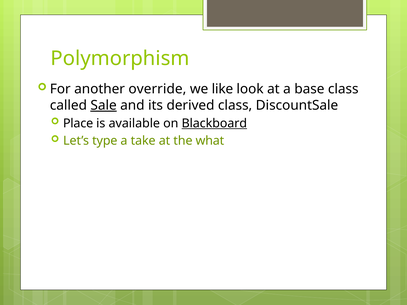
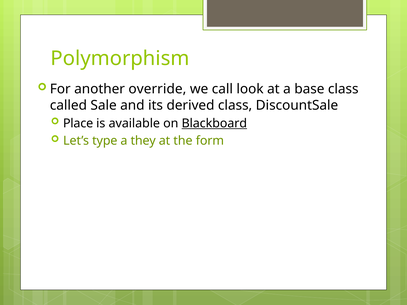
like: like -> call (222, 89)
Sale underline: present -> none (104, 105)
take: take -> they (143, 141)
what: what -> form (210, 141)
